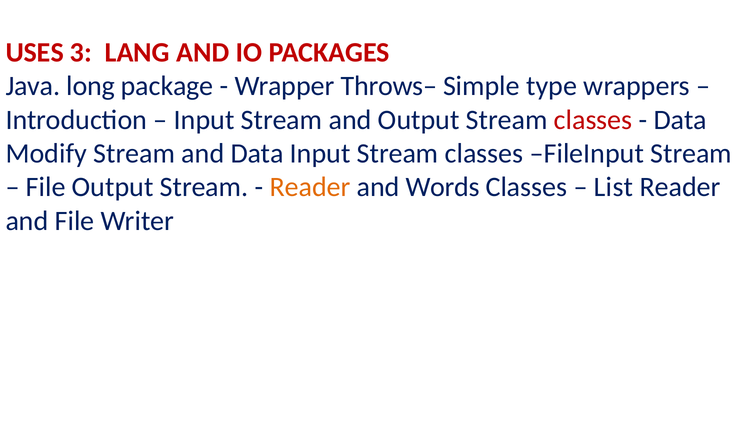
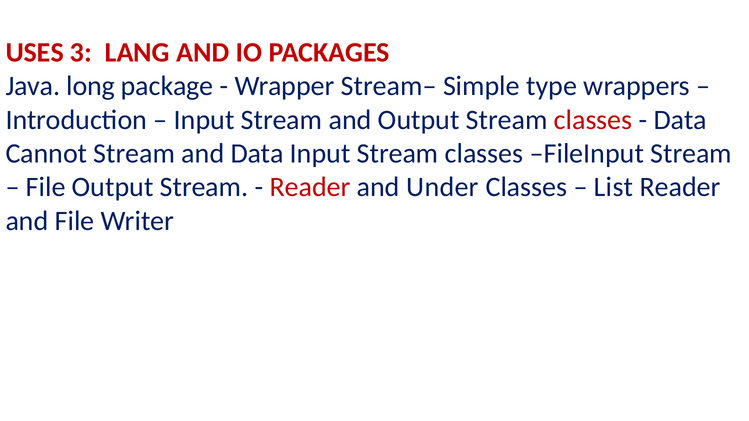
Throws–: Throws– -> Stream– (389, 86)
Modify: Modify -> Cannot (46, 154)
Reader colour: orange -> red (310, 187)
Words: Words -> Under (442, 187)
